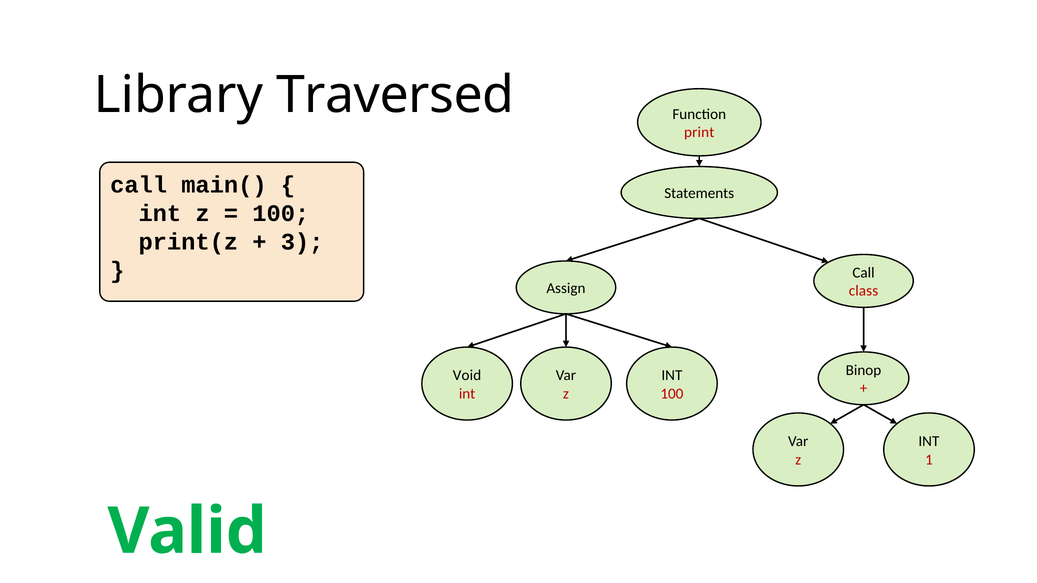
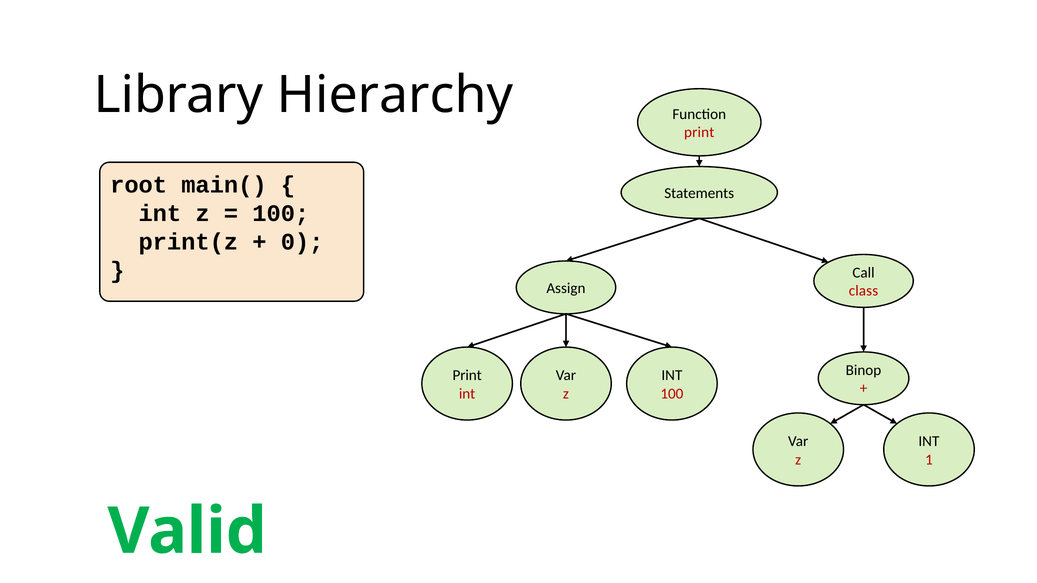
Traversed: Traversed -> Hierarchy (395, 95)
call: call -> root (139, 185)
3: 3 -> 0 (302, 242)
Void: Void -> Print (467, 376)
